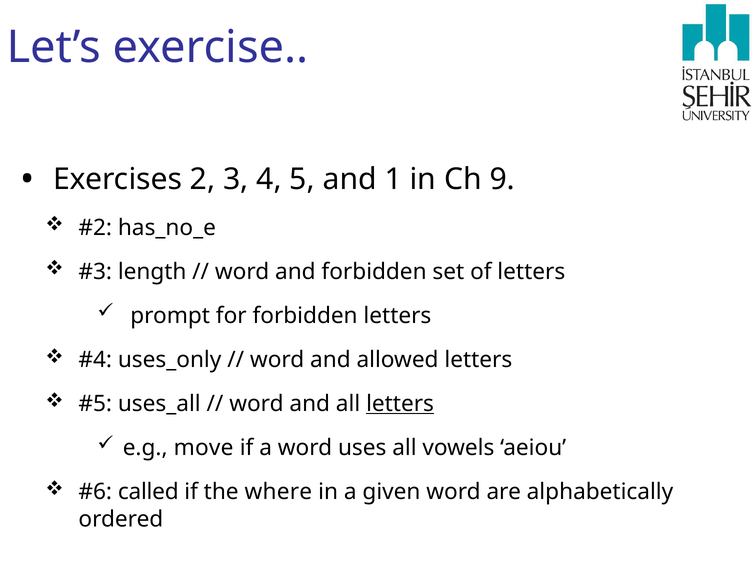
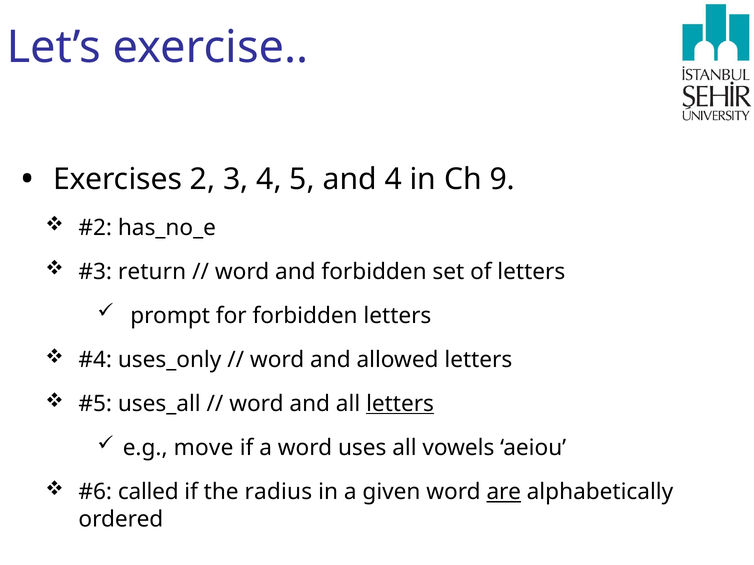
and 1: 1 -> 4 (393, 180)
length: length -> return (152, 272)
where: where -> radius (278, 492)
are underline: none -> present (504, 492)
